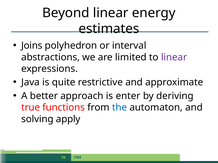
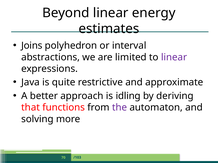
enter: enter -> idling (128, 96)
true: true -> that (31, 108)
the colour: blue -> purple (120, 108)
apply: apply -> more (68, 119)
